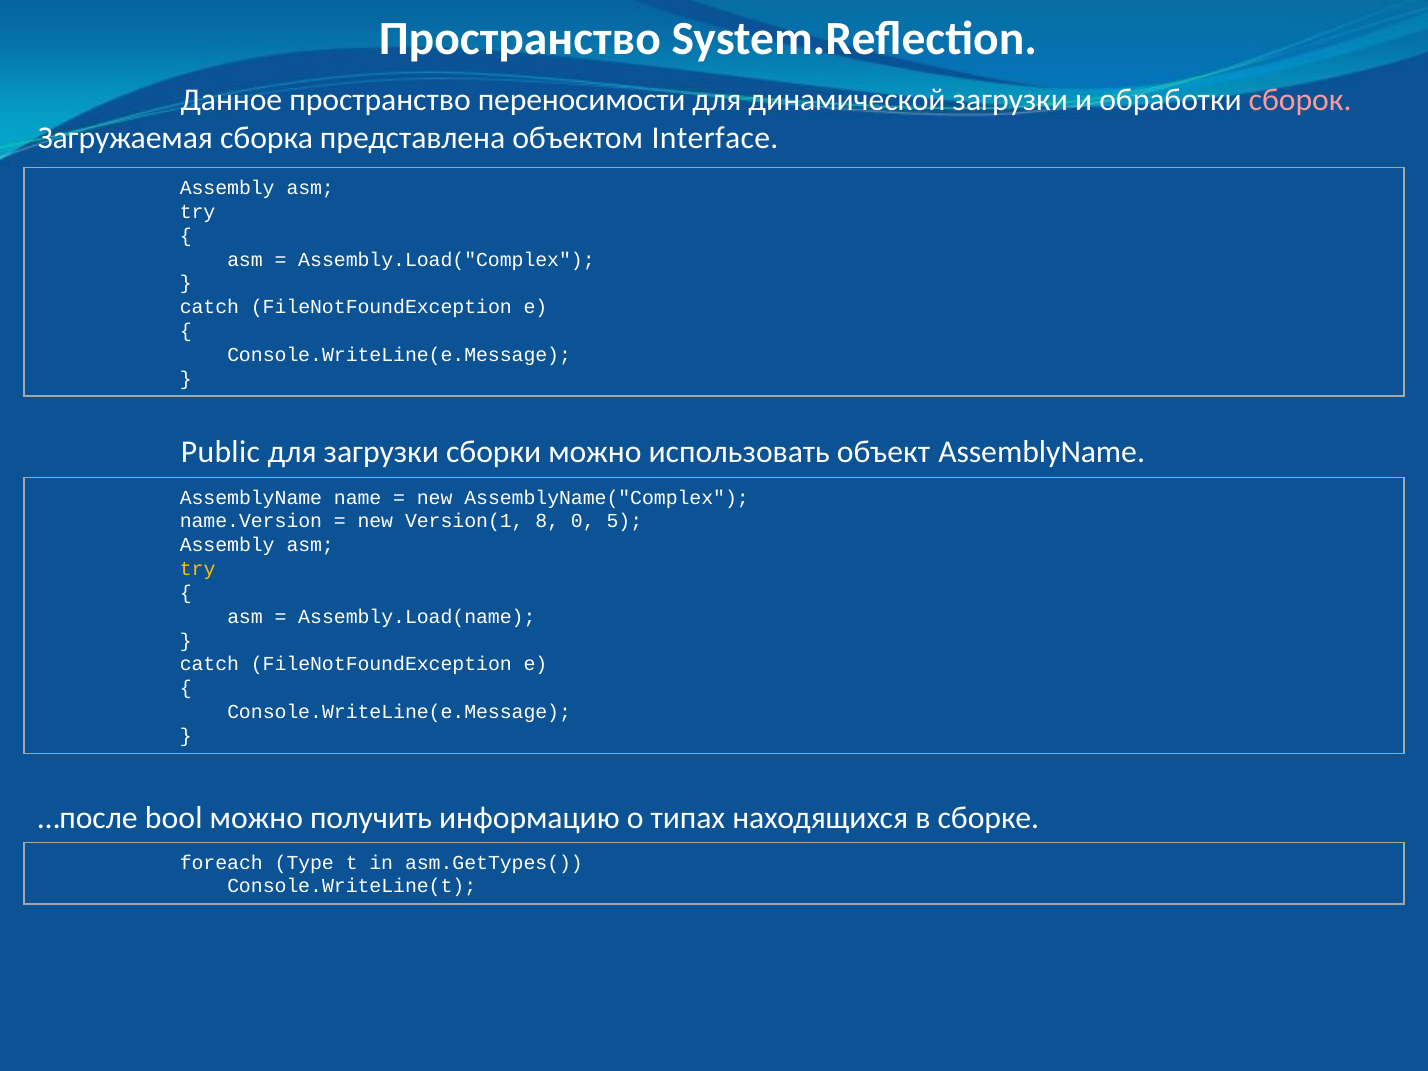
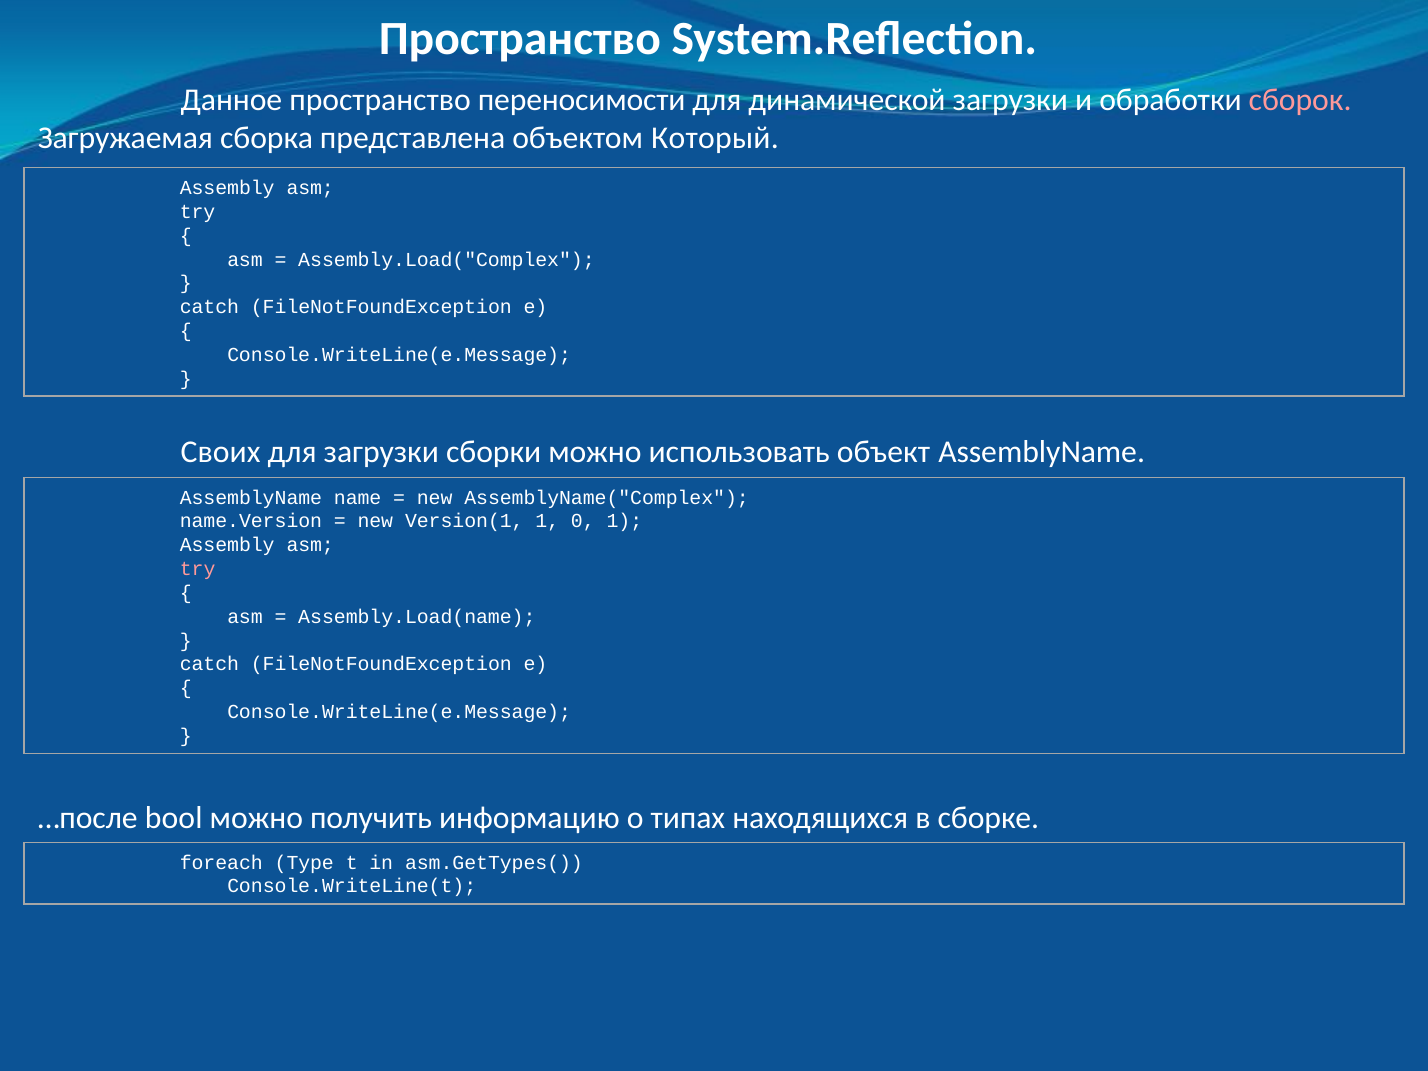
Interface: Interface -> Который (715, 138)
Public: Public -> Своих (221, 452)
Version(1 8: 8 -> 1 (547, 521)
0 5: 5 -> 1 (624, 521)
try colour: yellow -> pink (198, 569)
